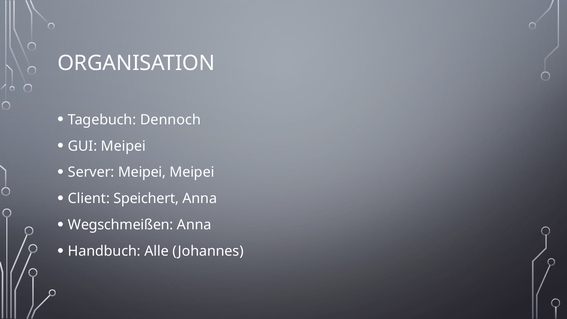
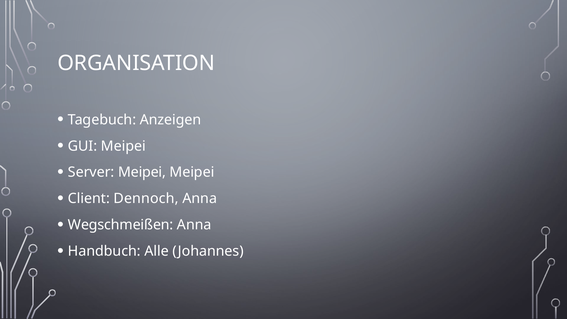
Dennoch: Dennoch -> Anzeigen (171, 120)
Speichert: Speichert -> Dennoch (146, 199)
